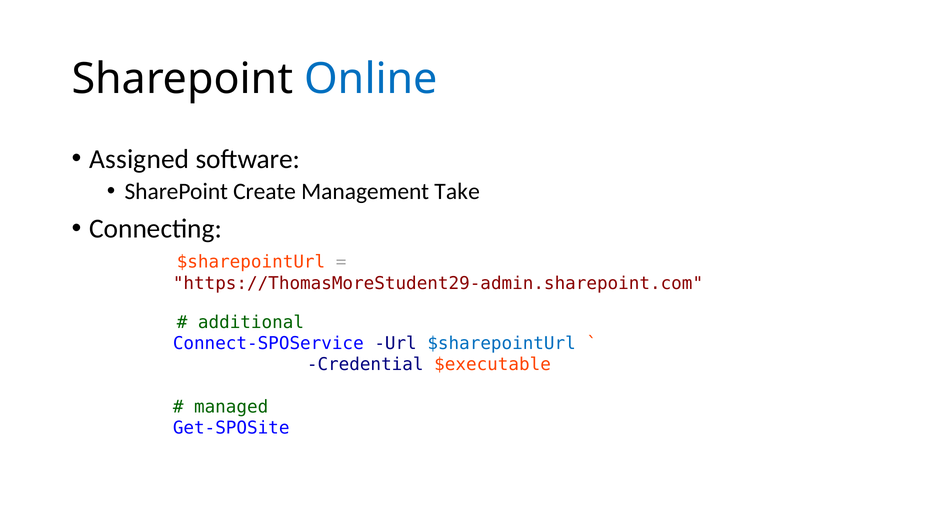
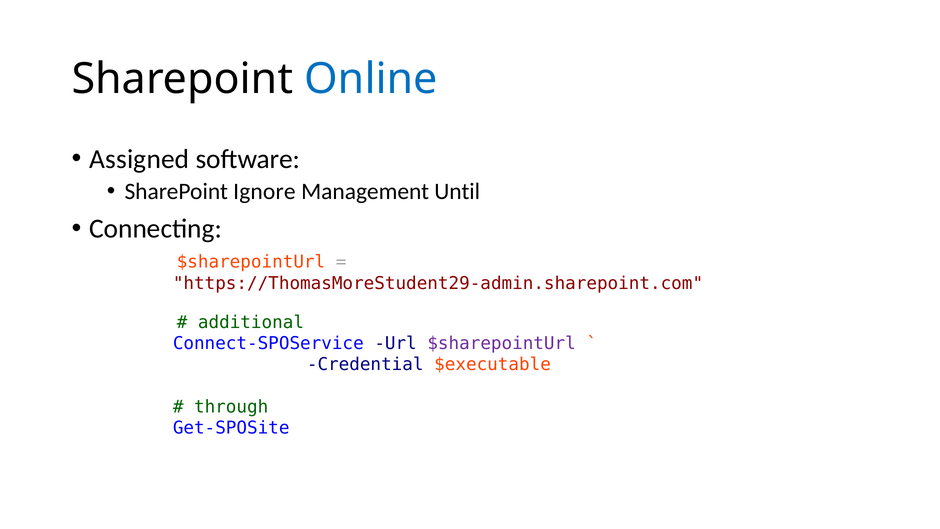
Create: Create -> Ignore (264, 191)
Take: Take -> Until (457, 191)
$sharepointUrl colour: blue -> purple (502, 343)
managed: managed -> through (231, 407)
